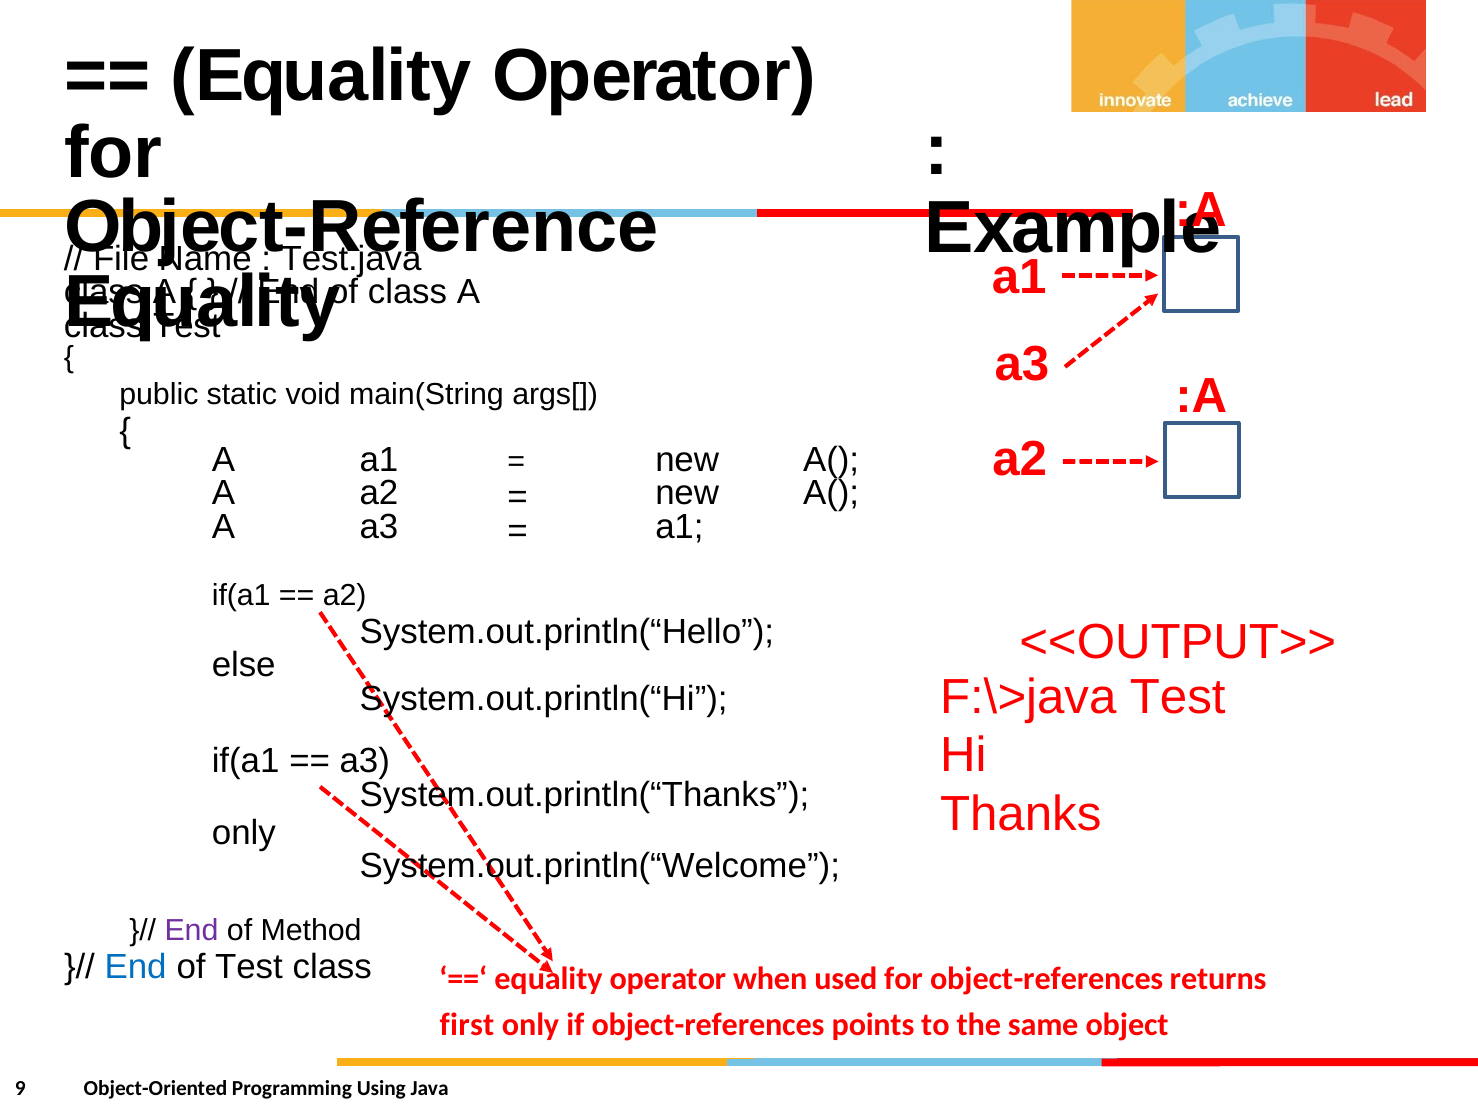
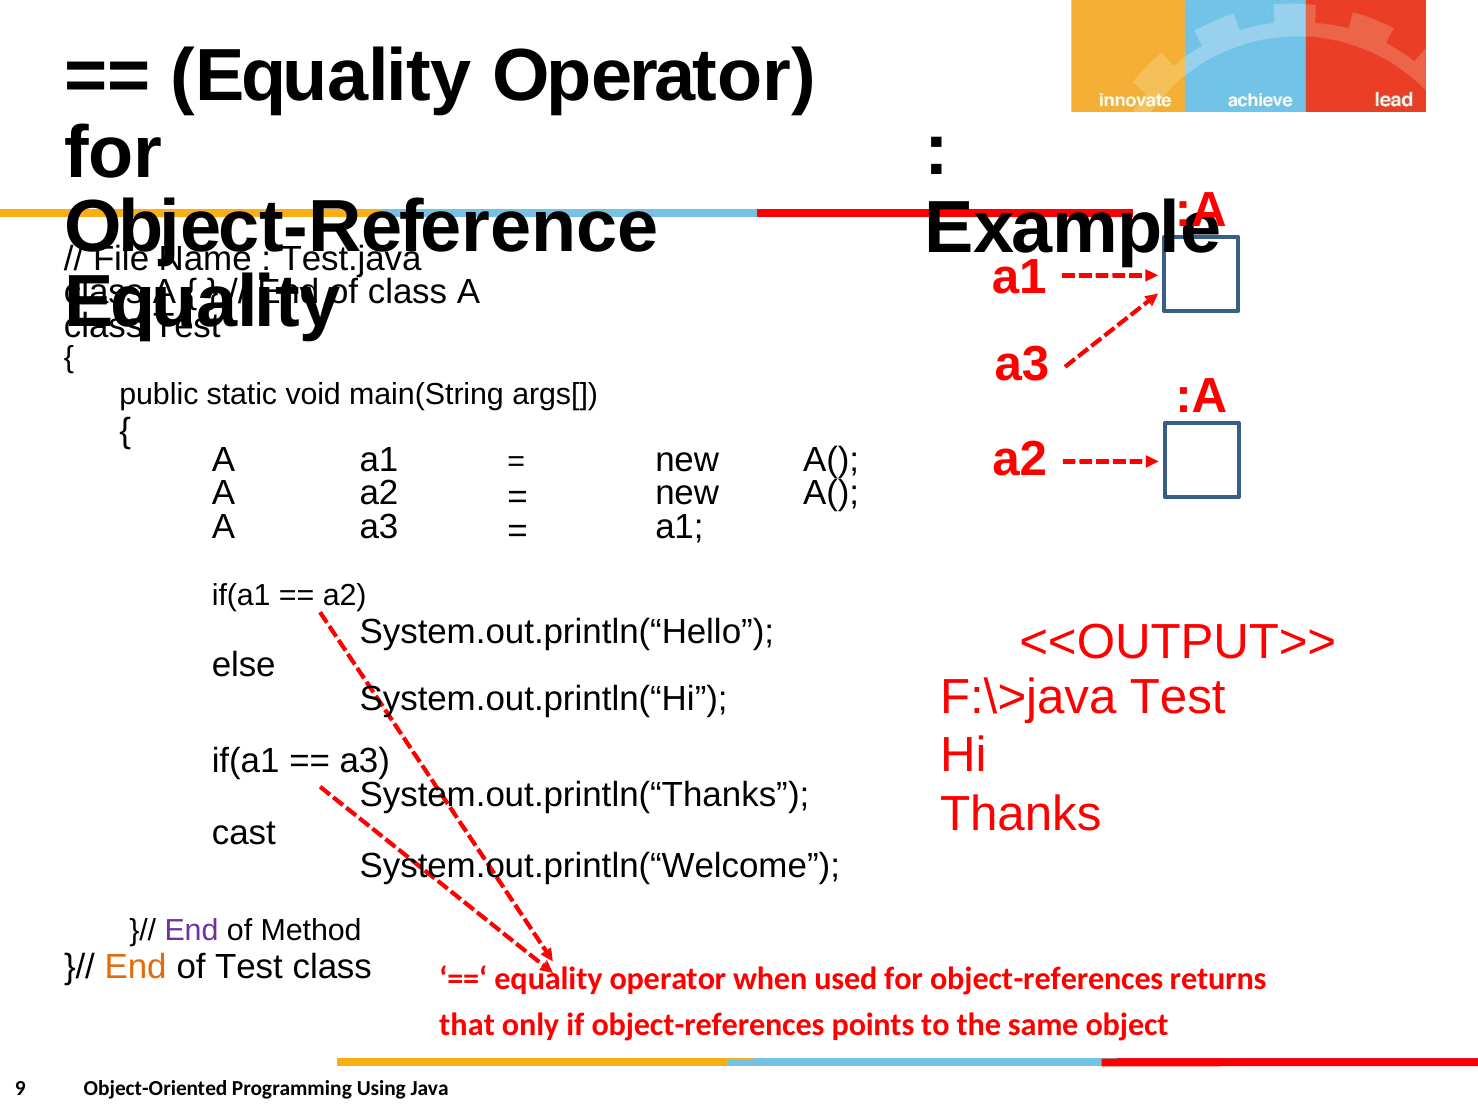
only: only -> cast (244, 833)
End colour: blue -> orange (136, 967)
first: first -> that (467, 1025)
